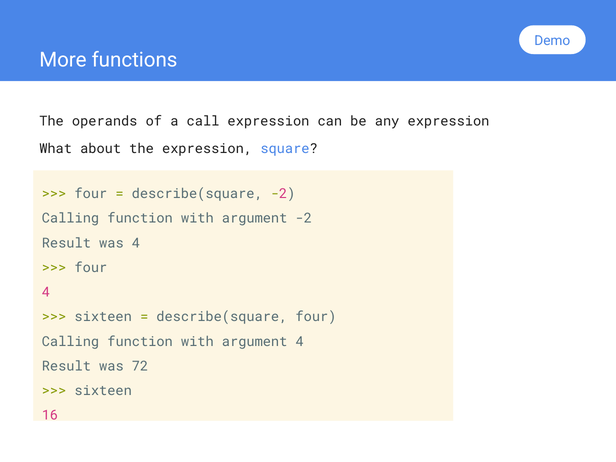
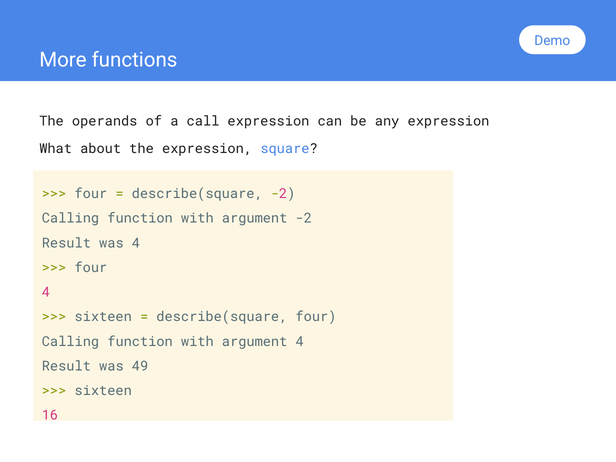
72: 72 -> 49 (140, 366)
